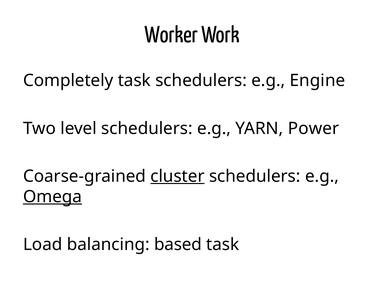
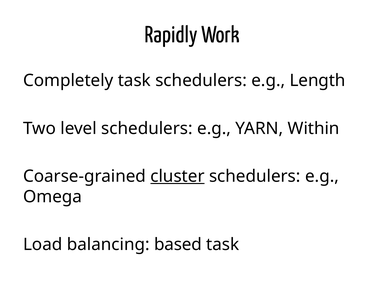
Worker: Worker -> Rapidly (171, 35)
Engine: Engine -> Length (318, 81)
Power: Power -> Within (314, 128)
Omega underline: present -> none (53, 197)
